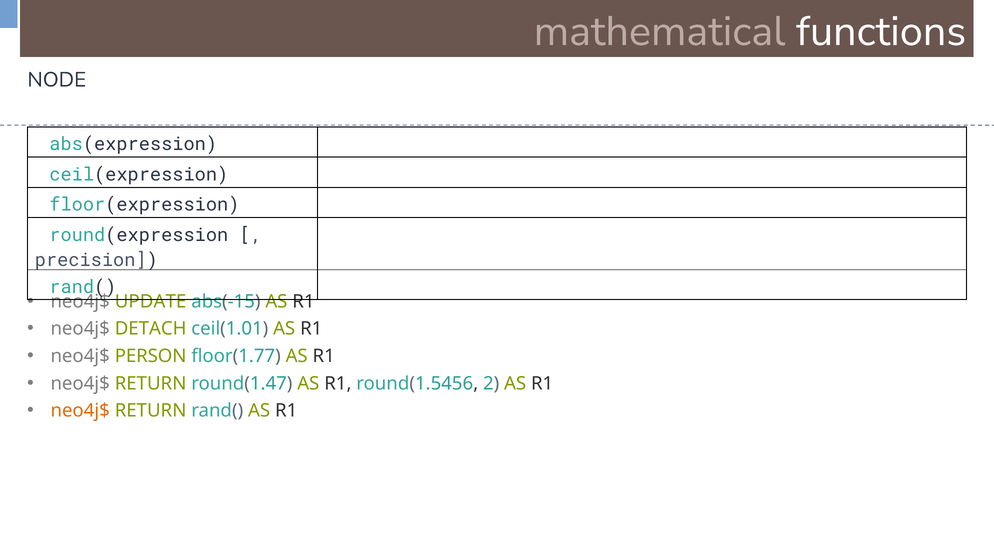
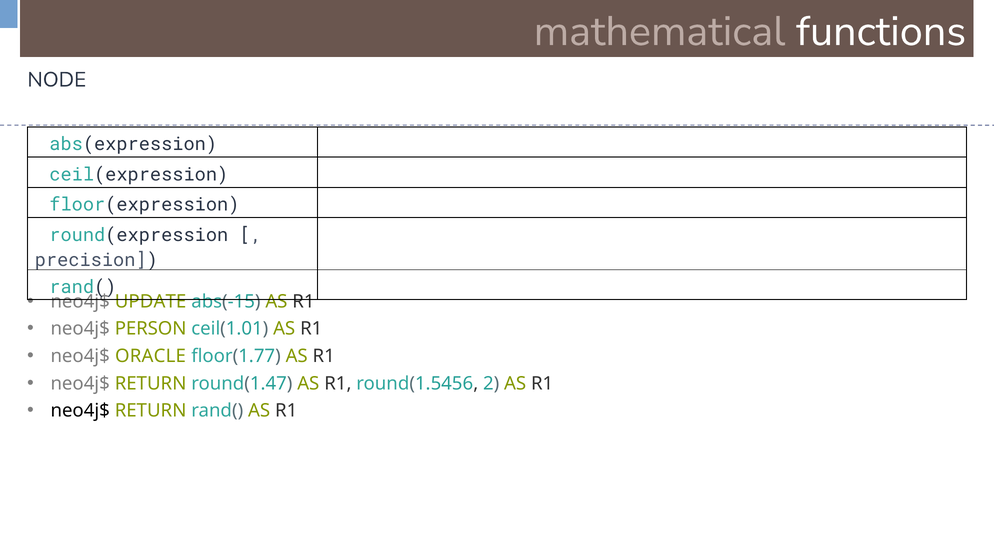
DETACH: DETACH -> PERSON (151, 329)
PERSON: PERSON -> ORACLE (150, 356)
neo4j$ colour: orange -> black (80, 411)
